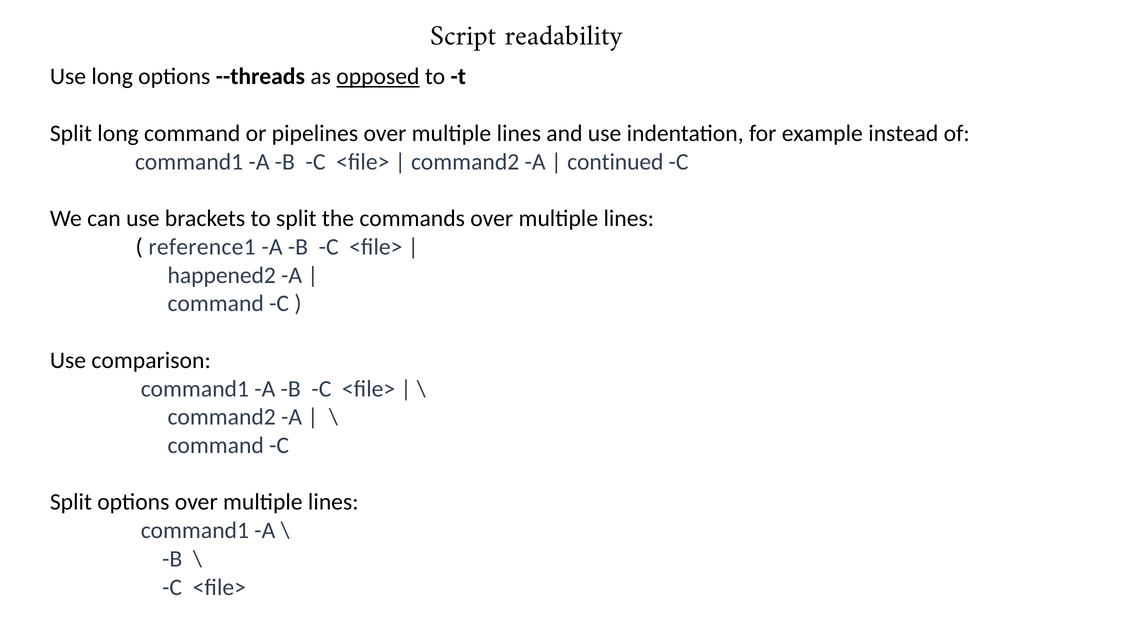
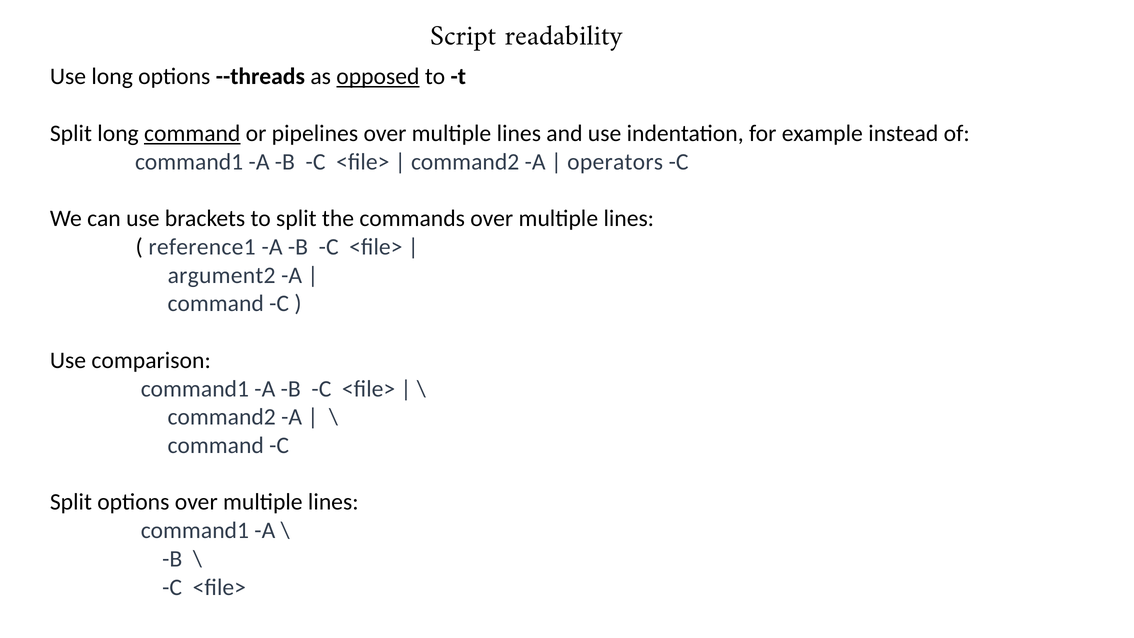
command underline: none -> present (192, 133)
continued: continued -> operators (615, 162)
happened2: happened2 -> argument2 (222, 275)
